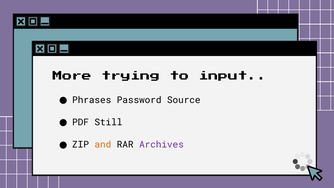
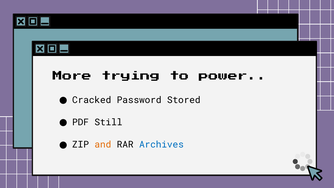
input: input -> power (233, 78)
Phrases: Phrases -> Cracked (92, 100)
Source: Source -> Stored (184, 100)
Archives colour: purple -> blue (161, 144)
